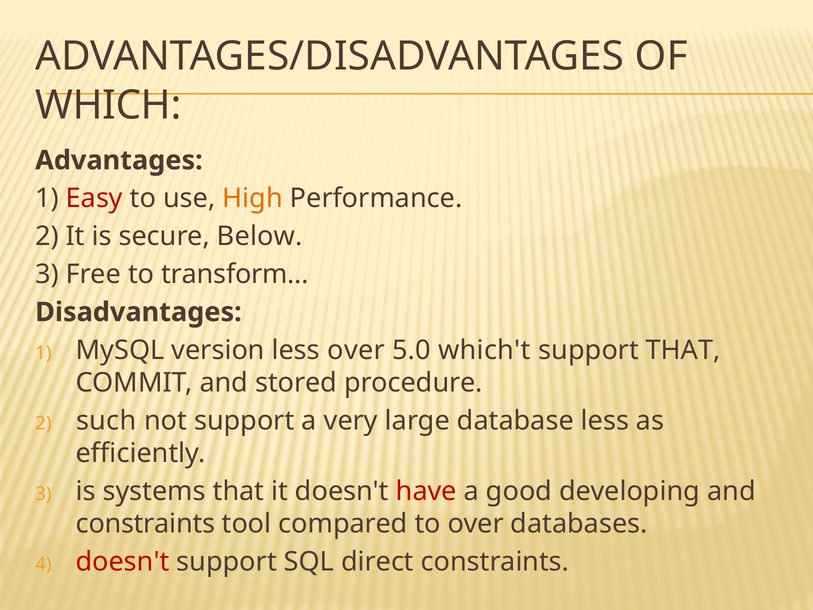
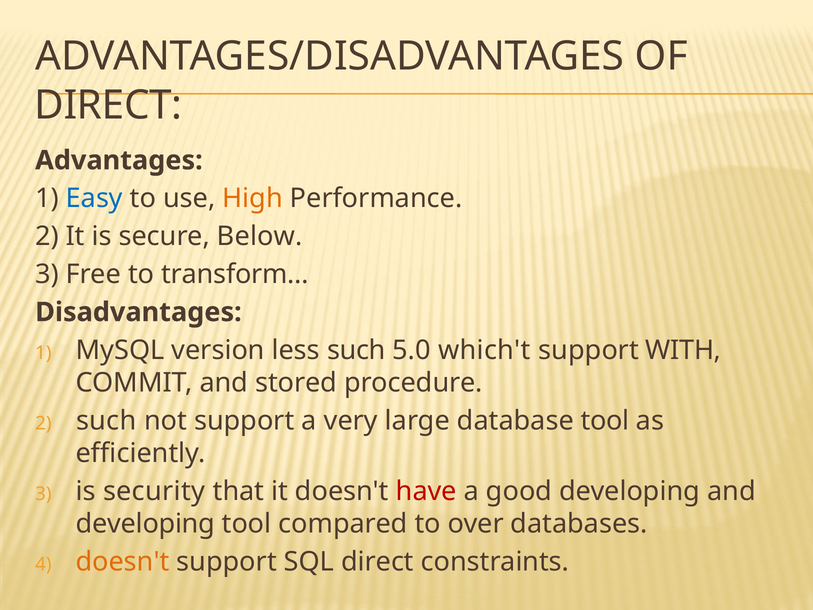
WHICH: WHICH -> DIRECT (108, 105)
Easy colour: red -> blue (94, 198)
less over: over -> such (356, 350)
support THAT: THAT -> WITH (683, 350)
database less: less -> tool (605, 420)
systems: systems -> security (154, 491)
constraints: constraints -> developing (145, 523)
doesn't colour: red -> orange (123, 561)
